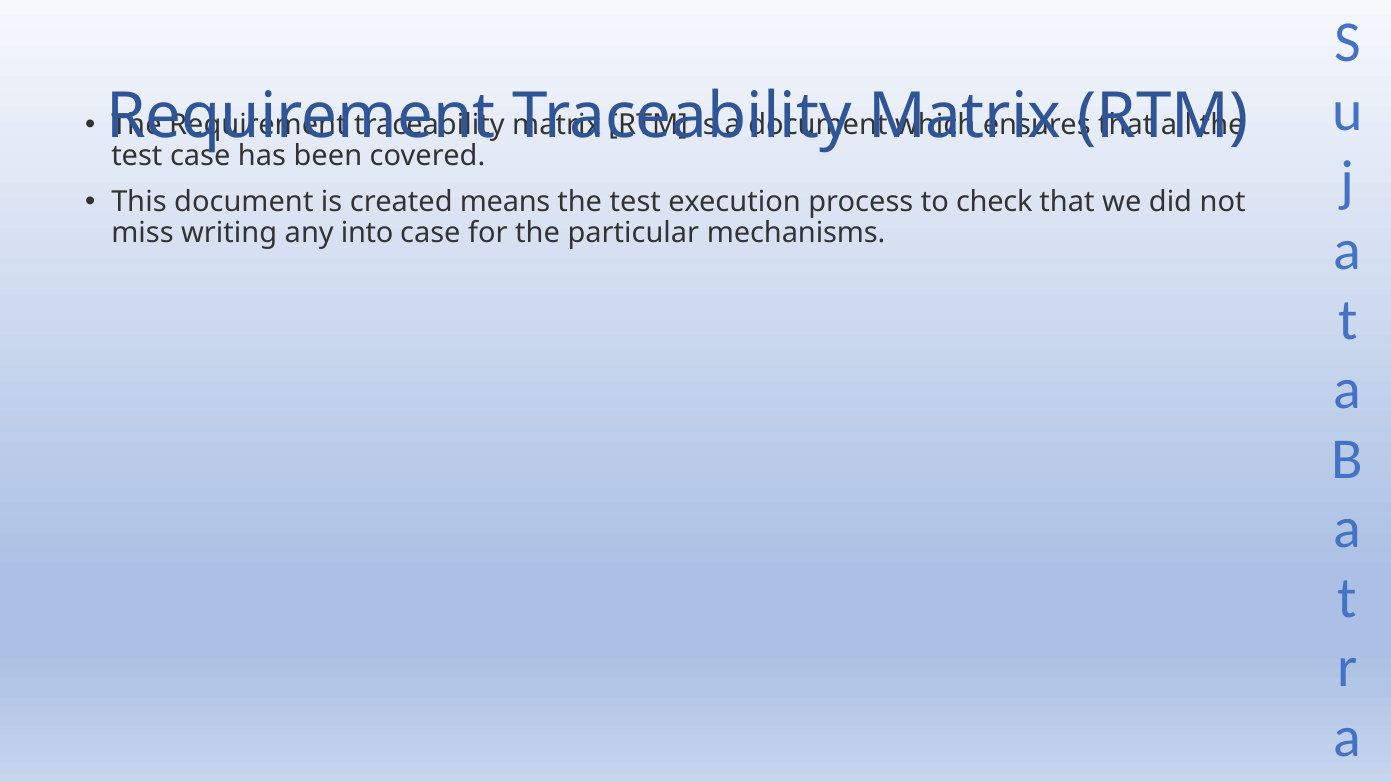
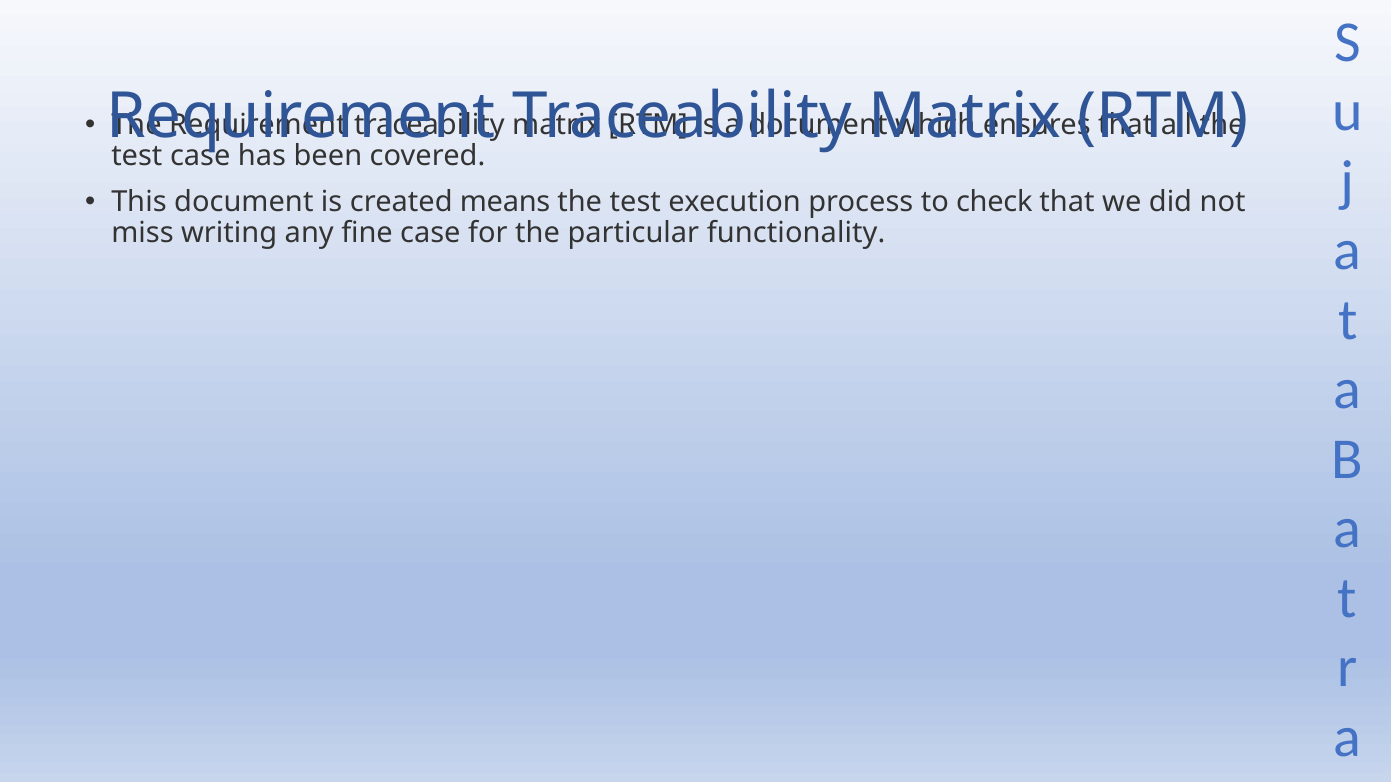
into: into -> fine (367, 233)
mechanisms: mechanisms -> functionality (796, 233)
